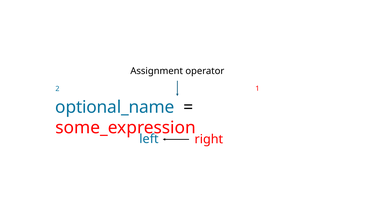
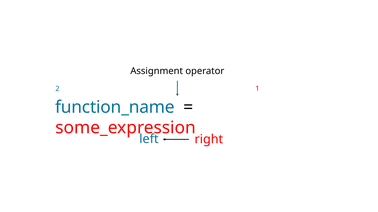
optional_name: optional_name -> function_name (115, 107)
